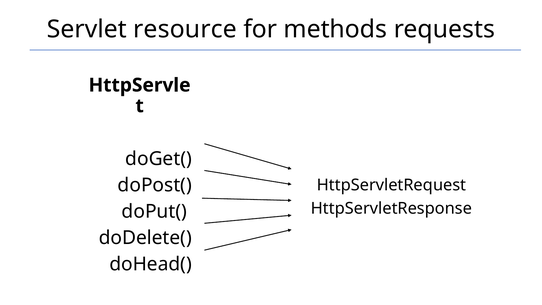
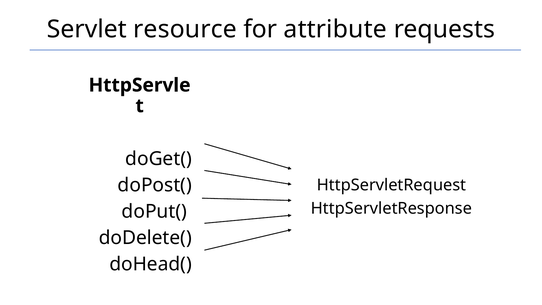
methods: methods -> attribute (335, 29)
